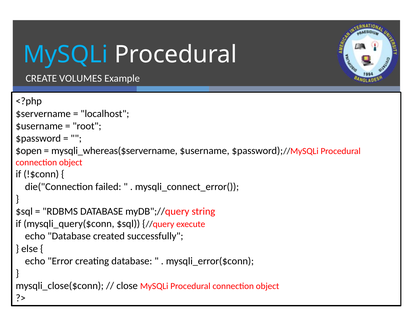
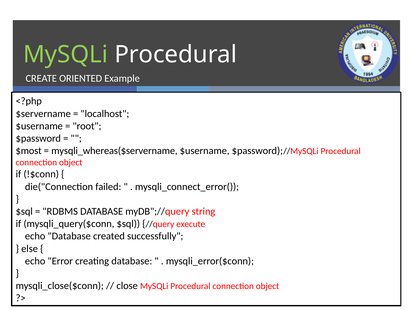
MySQLi colour: light blue -> light green (66, 55)
VOLUMES: VOLUMES -> ORIENTED (81, 78)
$open: $open -> $most (29, 151)
